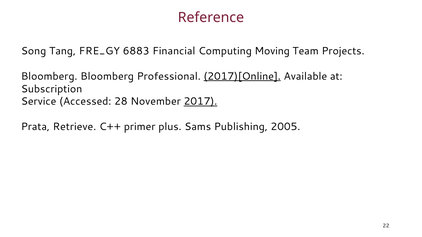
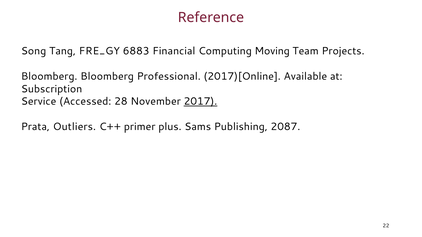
2017)[Online underline: present -> none (242, 76)
Retrieve: Retrieve -> Outliers (74, 127)
2005: 2005 -> 2087 (285, 127)
